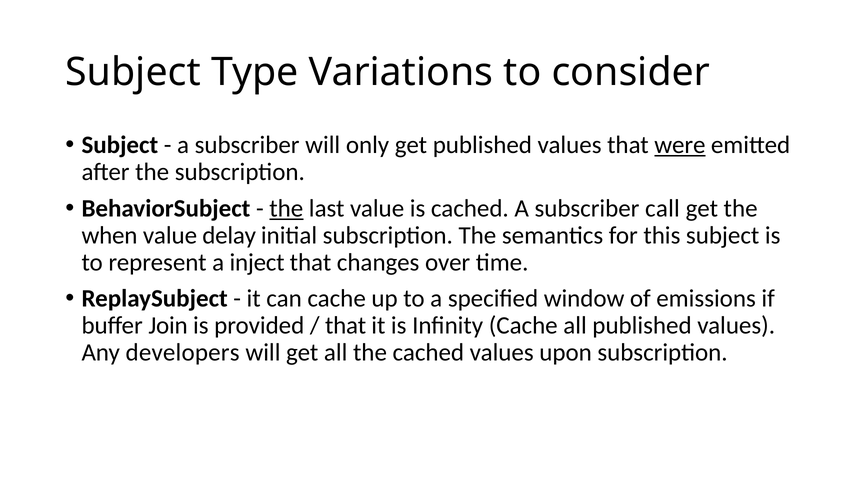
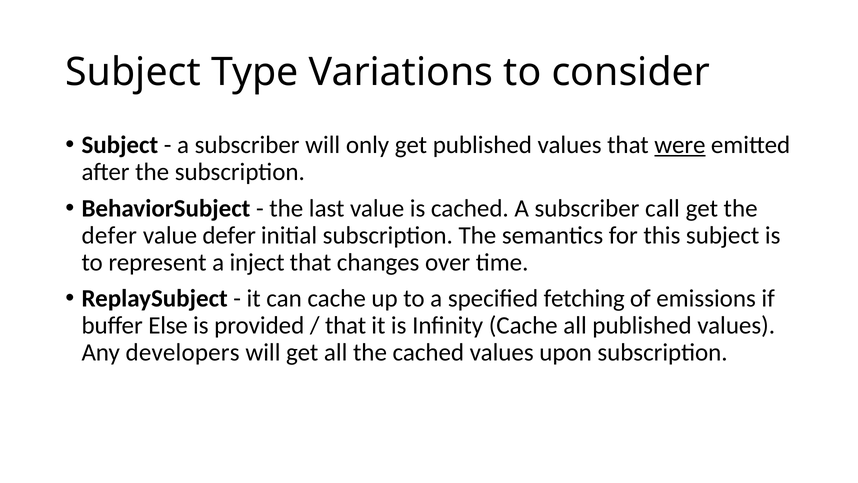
the underline: present -> none (286, 208)
when: when -> defer (109, 235)
value delay: delay -> defer (229, 235)
window: window -> fetching (584, 298)
Join: Join -> Else (168, 325)
